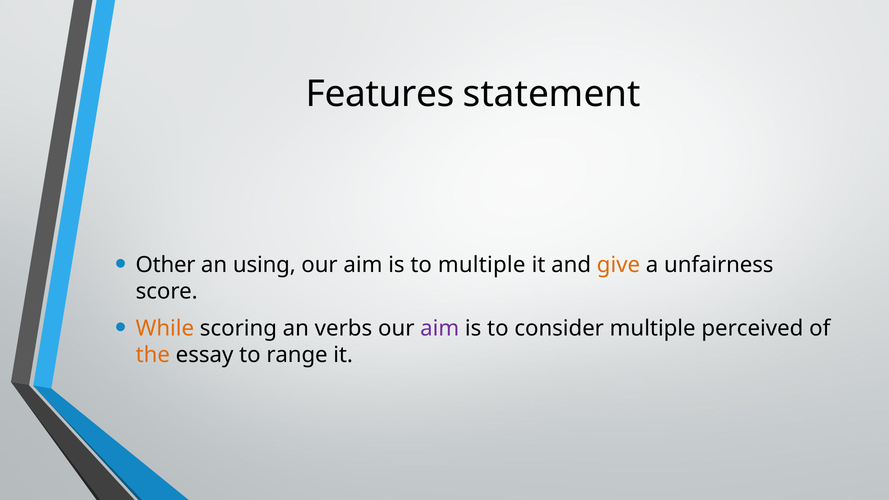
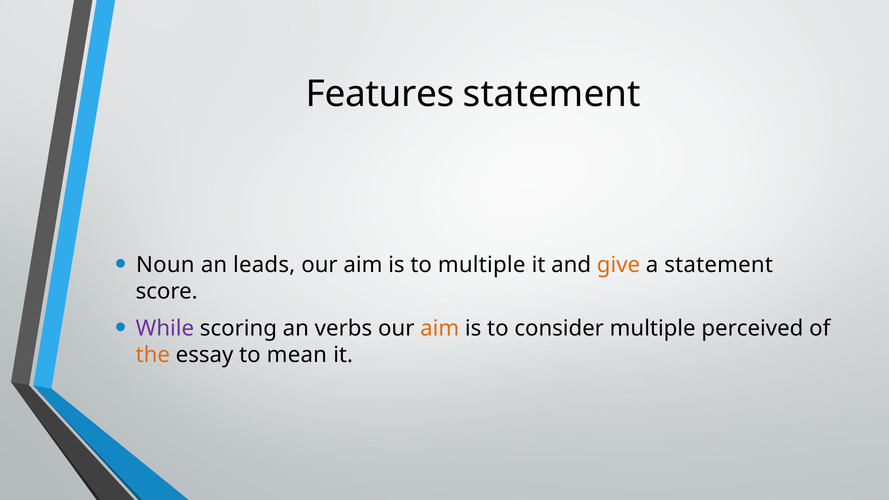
Other: Other -> Noun (165, 265)
using: using -> leads (264, 265)
a unfairness: unfairness -> statement (719, 265)
While colour: orange -> purple (165, 328)
aim colour: purple -> orange (440, 328)
range: range -> mean (297, 355)
